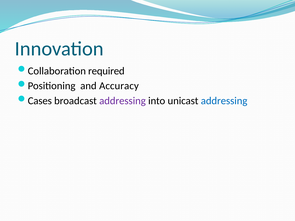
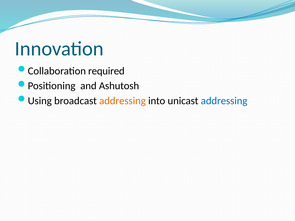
Accuracy: Accuracy -> Ashutosh (119, 86)
Cases: Cases -> Using (40, 101)
addressing colour: purple -> orange (122, 101)
